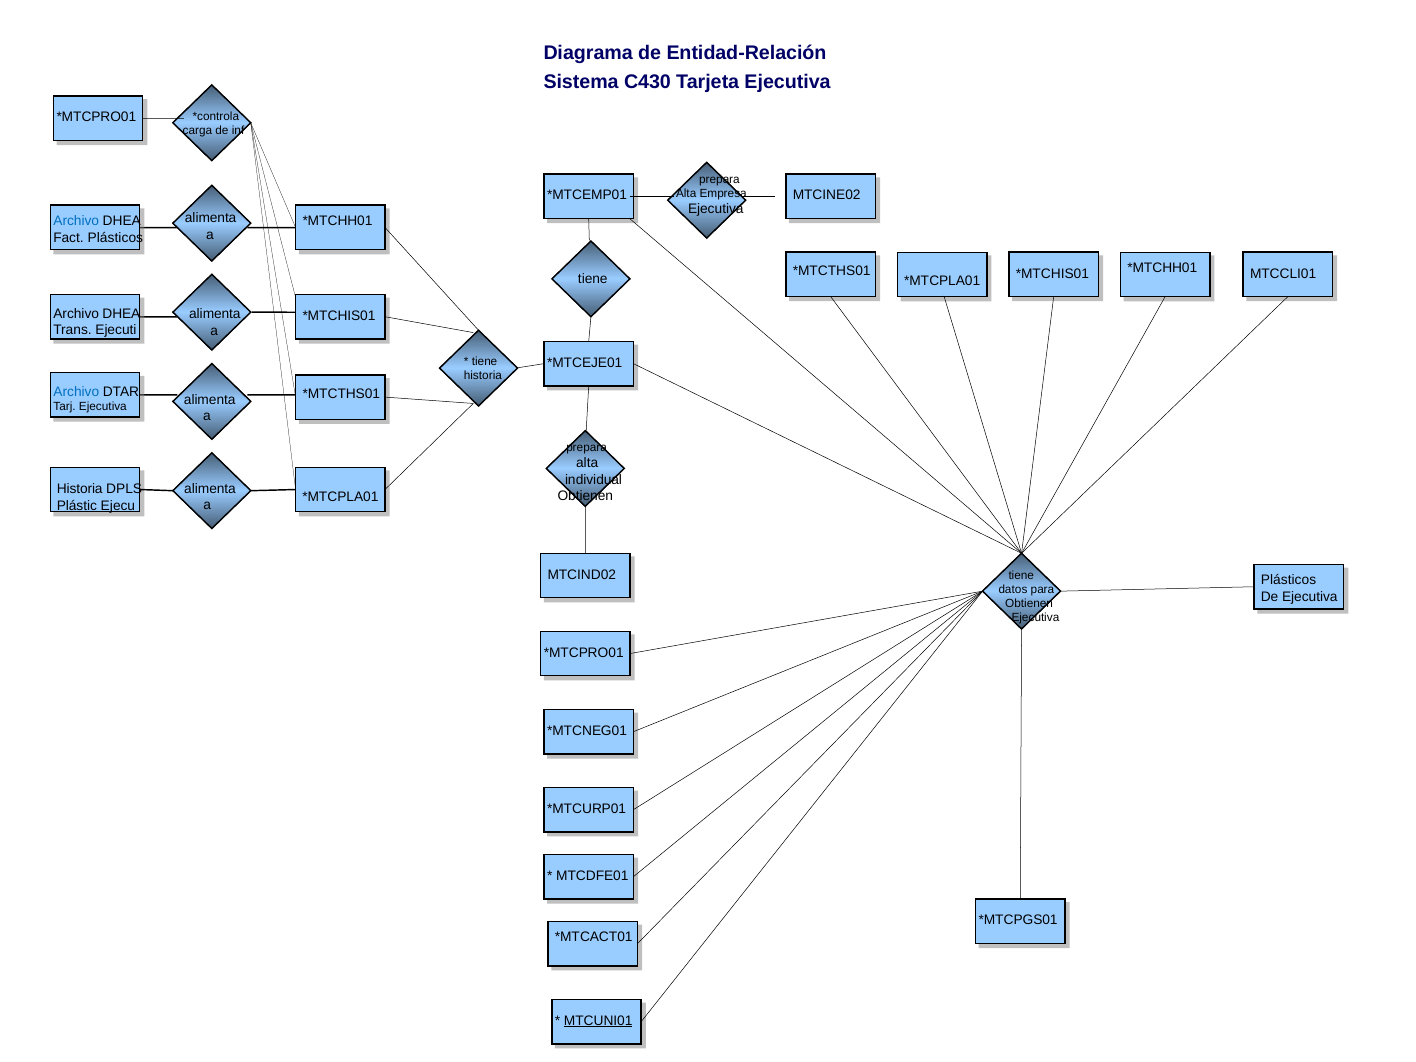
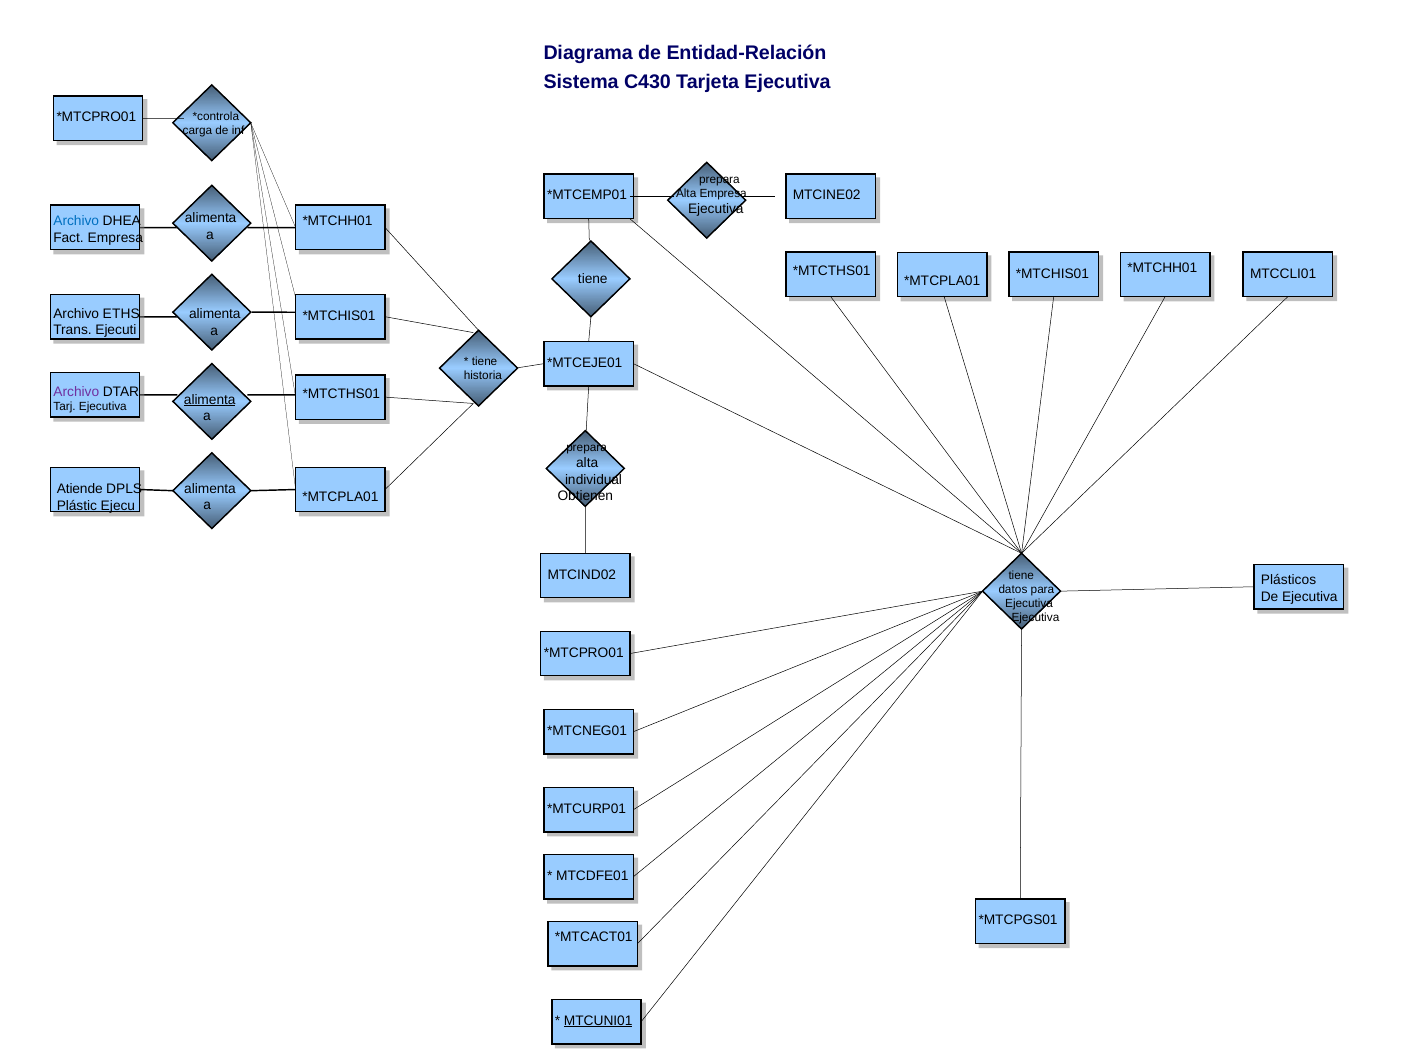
Fact Plásticos: Plásticos -> Empresa (115, 238)
DHEA: DHEA -> ETHS (121, 314)
Archivo colour: blue -> purple (76, 392)
alimenta underline: none -> present (210, 400)
Historia: Historia -> Atiende (80, 489)
Obtienen: Obtienen -> Ejecutiva (1029, 604)
